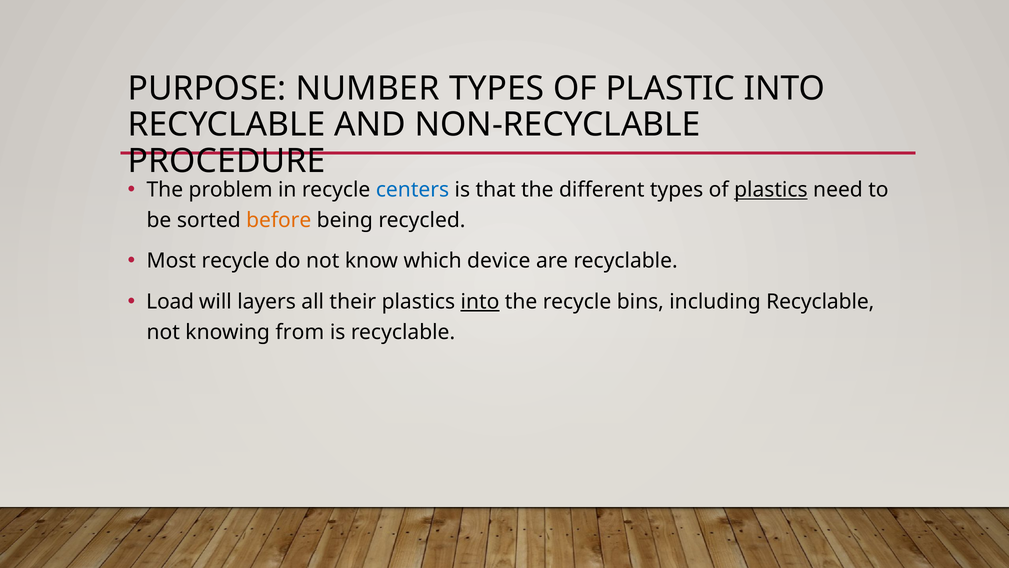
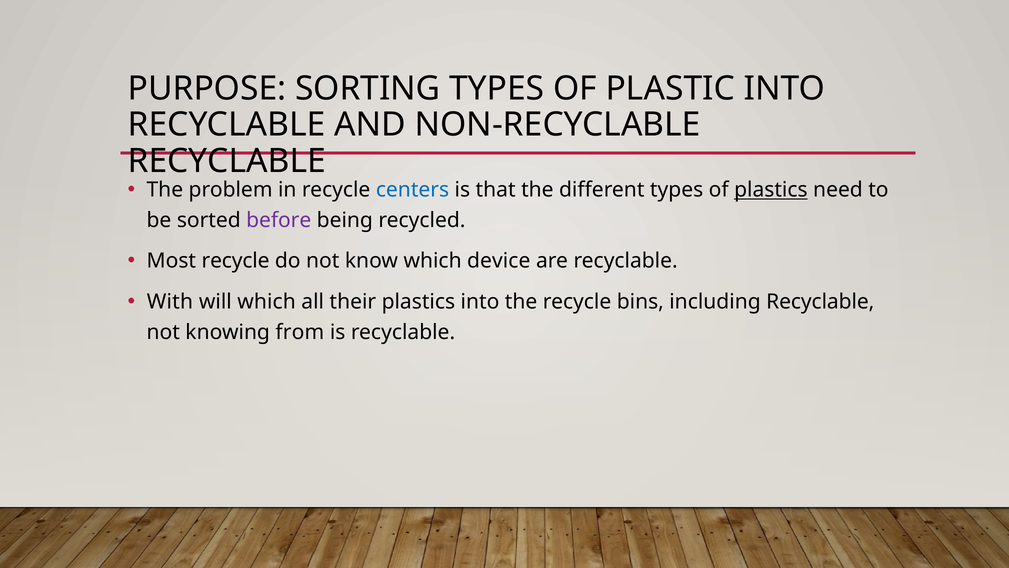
NUMBER: NUMBER -> SORTING (368, 88)
PROCEDURE: PROCEDURE -> RECYCLABLE (227, 161)
before colour: orange -> purple (279, 220)
Load: Load -> With (170, 302)
will layers: layers -> which (267, 302)
into underline: present -> none (480, 302)
